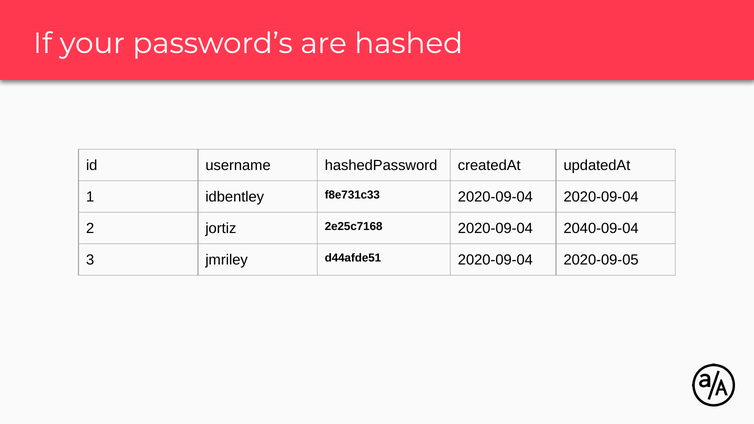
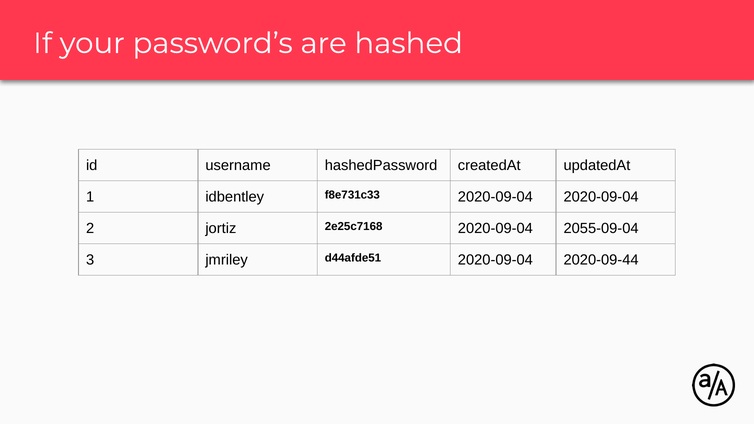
2040-09-04: 2040-09-04 -> 2055-09-04 (601, 228)
2020-09-05: 2020-09-05 -> 2020-09-44 (601, 260)
